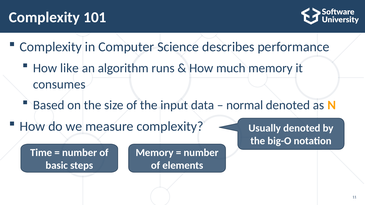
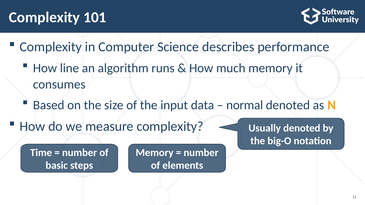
like: like -> line (69, 68)
